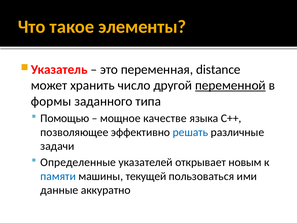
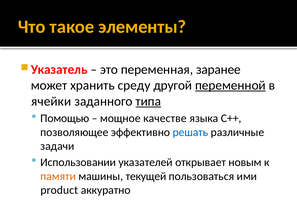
distance: distance -> заранее (218, 69)
число: число -> среду (134, 85)
формы: формы -> ячейки (51, 101)
типа underline: none -> present (148, 101)
Определенные: Определенные -> Использовании (78, 162)
памяти colour: blue -> orange (58, 176)
данные: данные -> product (59, 190)
